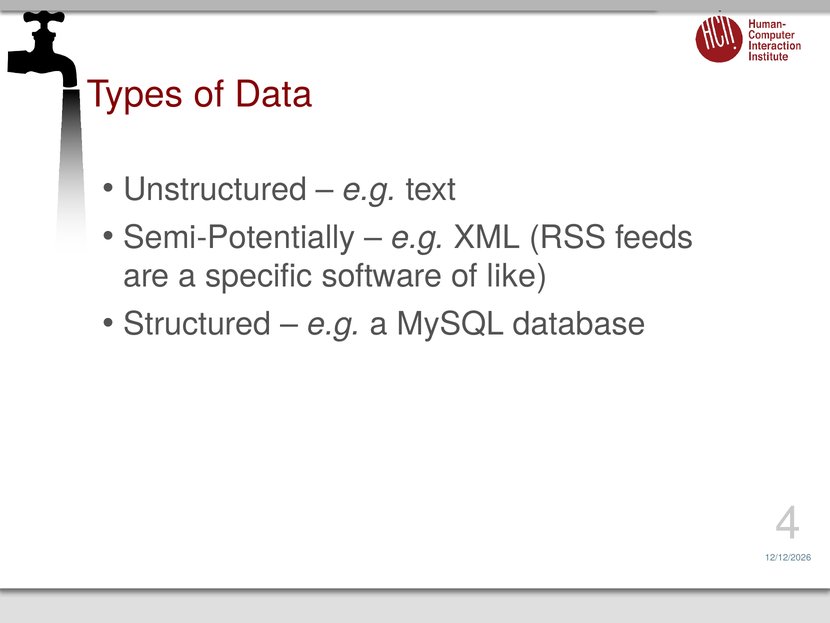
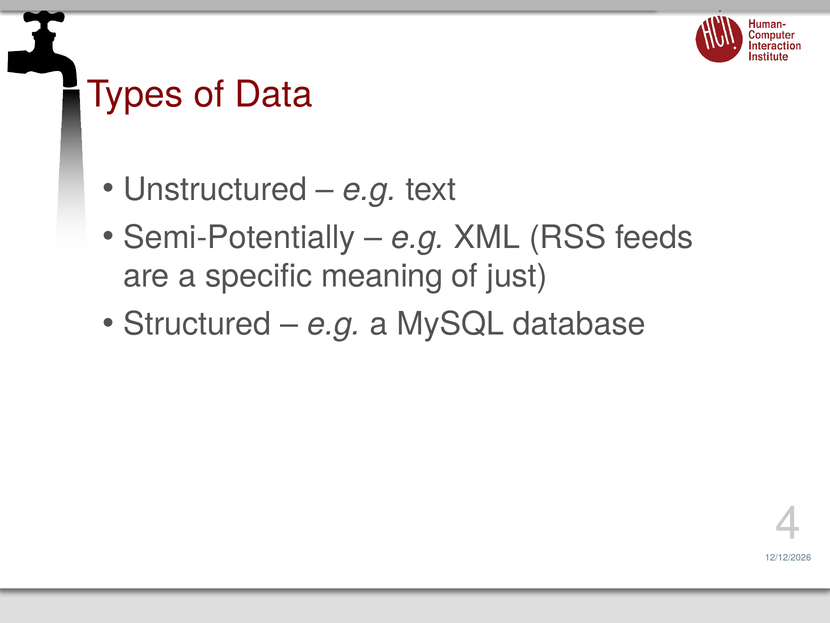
software: software -> meaning (382, 276)
like: like -> just (517, 276)
